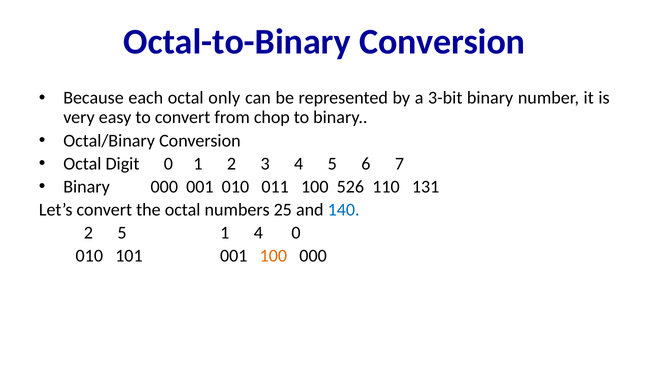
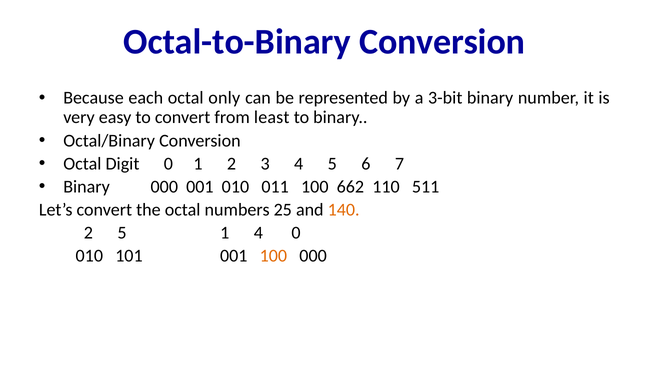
chop: chop -> least (272, 118)
526: 526 -> 662 (350, 187)
131: 131 -> 511 (426, 187)
140 colour: blue -> orange (344, 210)
